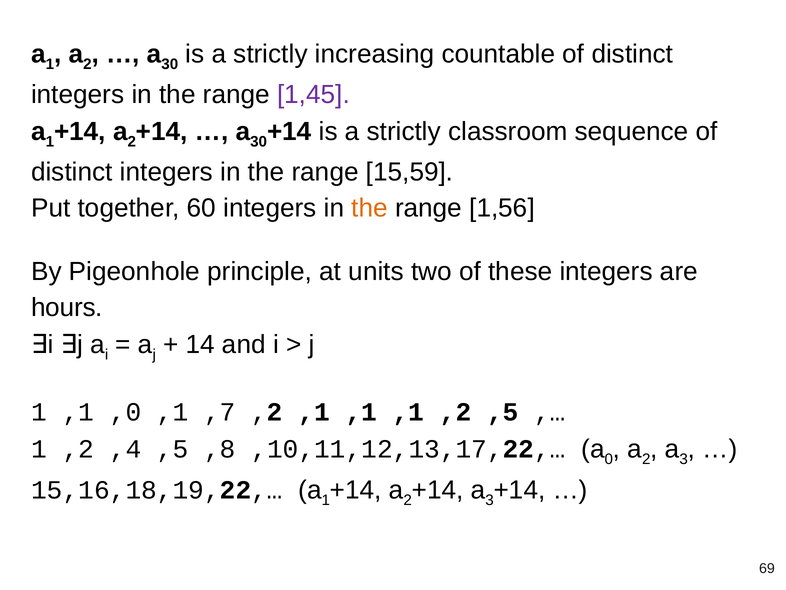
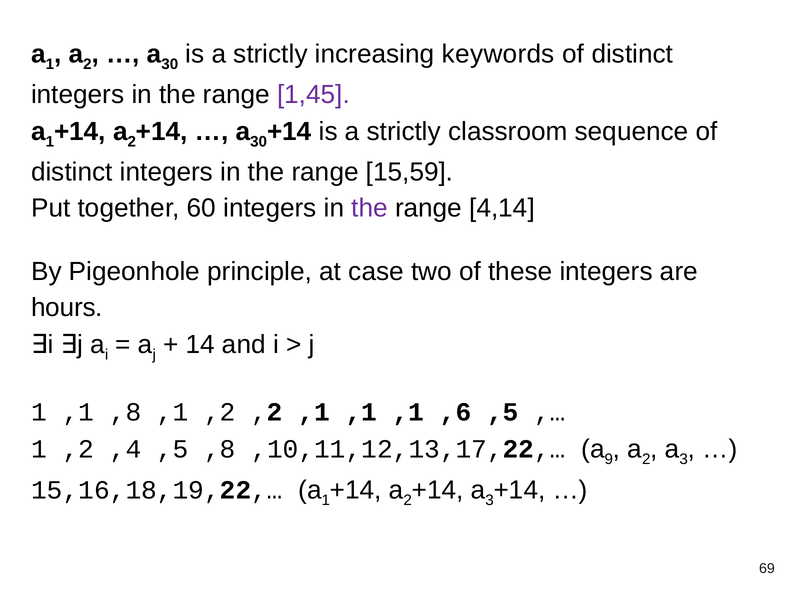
countable: countable -> keywords (498, 54)
the colour: orange -> purple (370, 208)
1,56: 1,56 -> 4,14 (502, 208)
units: units -> case (376, 271)
,1 ,0: ,0 -> ,8 (126, 412)
,1 ,7: ,7 -> ,2 (220, 412)
,1 ,2: ,2 -> ,6 (456, 412)
0: 0 -> 9 (609, 459)
